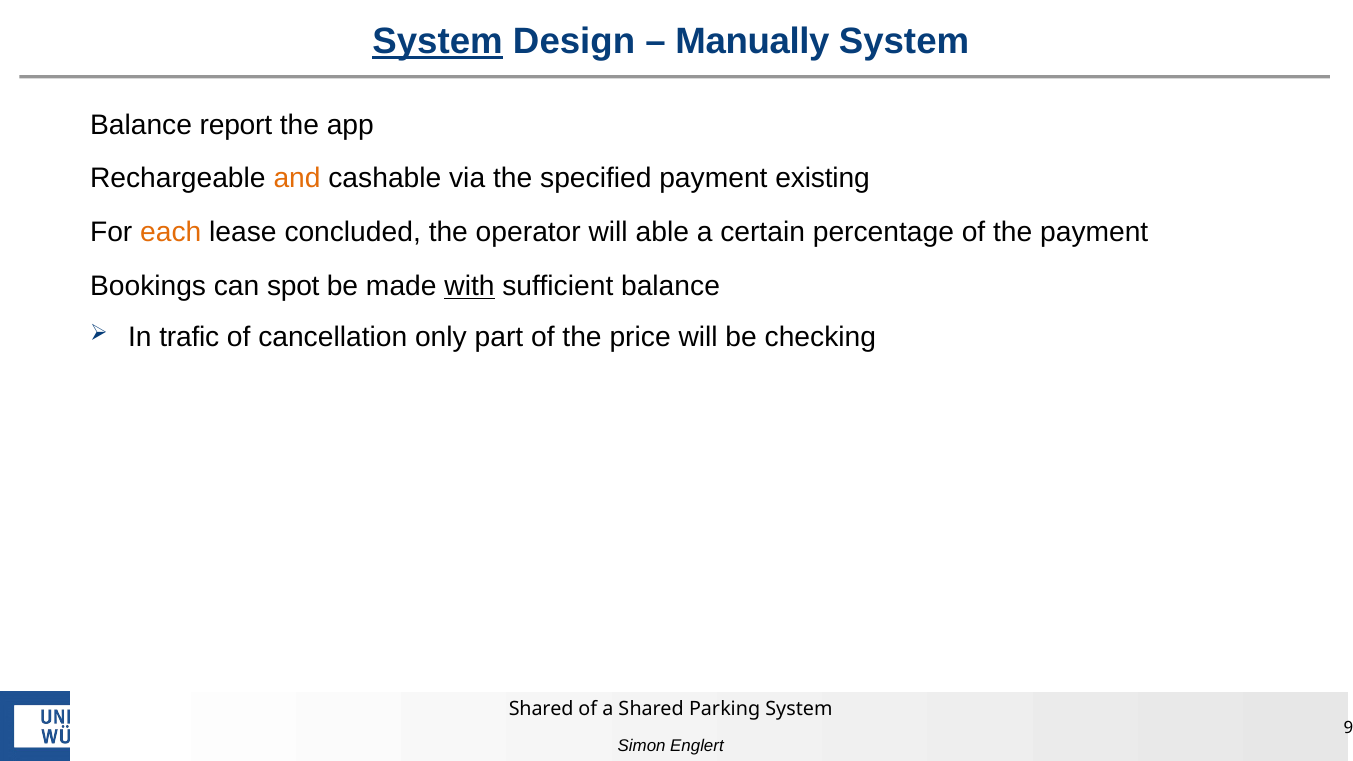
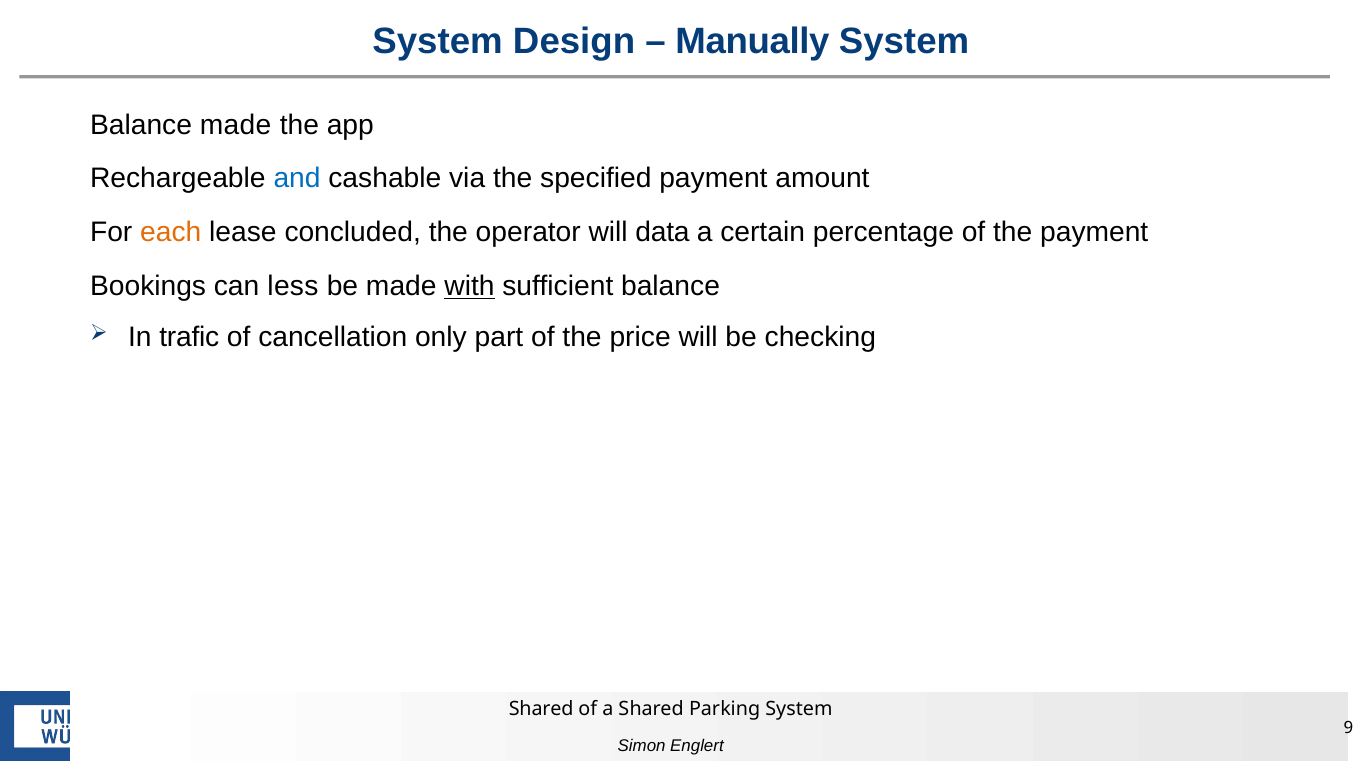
System underline: present -> none (438, 42)
Balance report: report -> made (236, 125)
and colour: orange -> blue (297, 179)
existing: existing -> amount (822, 179)
able: able -> data (662, 232)
spot: spot -> less (293, 286)
